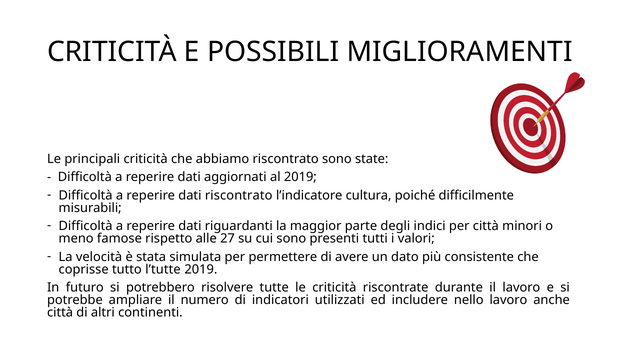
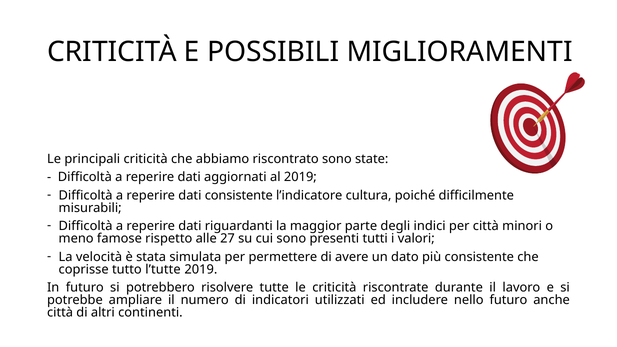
dati riscontrato: riscontrato -> consistente (239, 195)
nello lavoro: lavoro -> futuro (508, 300)
